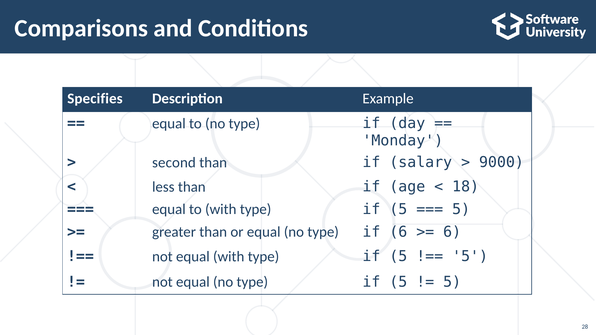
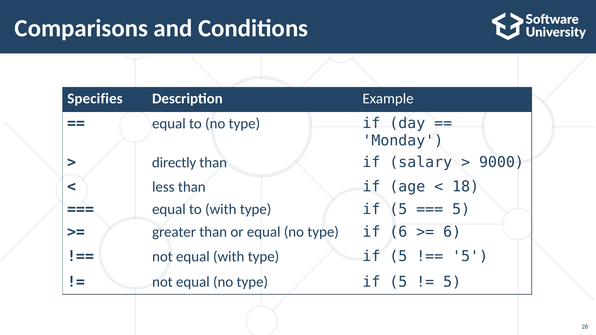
second: second -> directly (174, 163)
